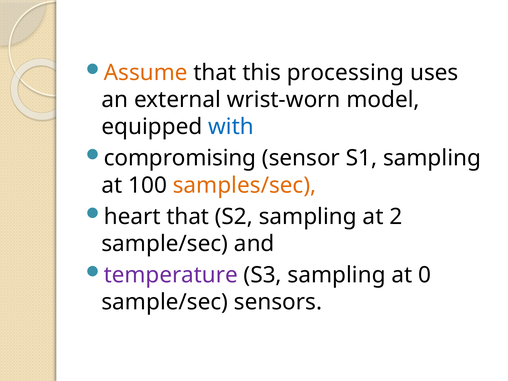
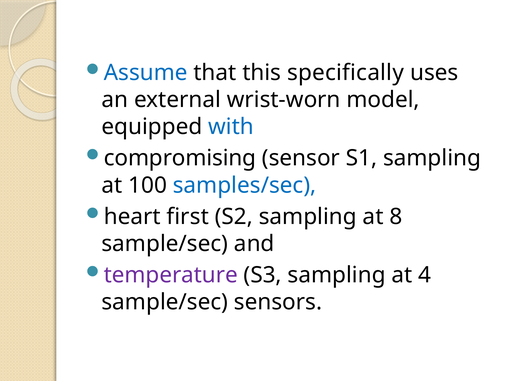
Assume colour: orange -> blue (146, 73)
processing: processing -> specifically (345, 73)
samples/sec colour: orange -> blue (245, 185)
heart that: that -> first (188, 217)
2: 2 -> 8 (396, 217)
0: 0 -> 4 (425, 275)
